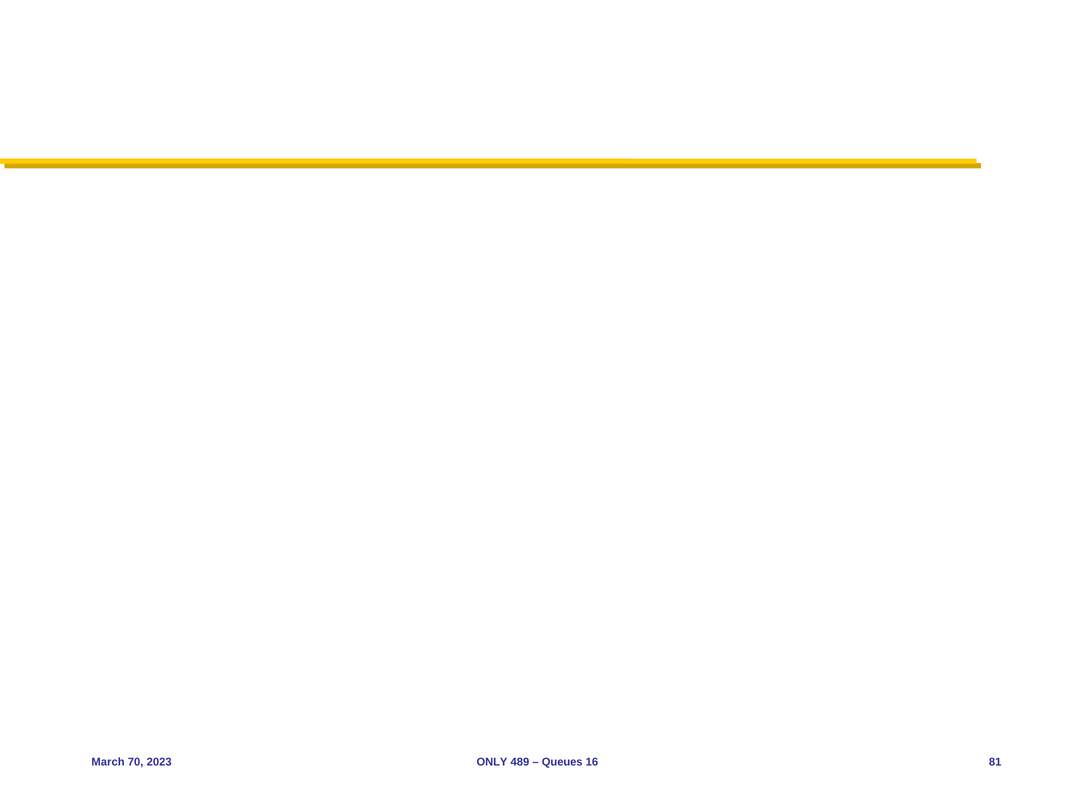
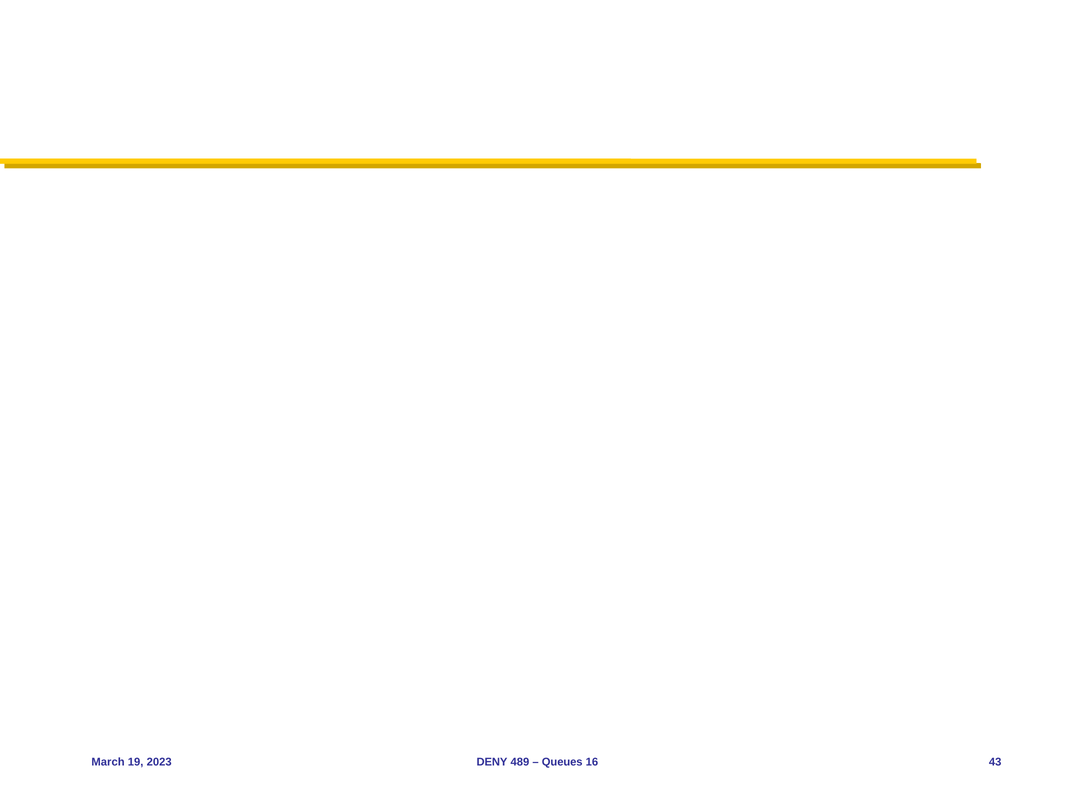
70: 70 -> 19 (136, 762)
ONLY: ONLY -> DENY (492, 762)
81: 81 -> 43 (995, 762)
